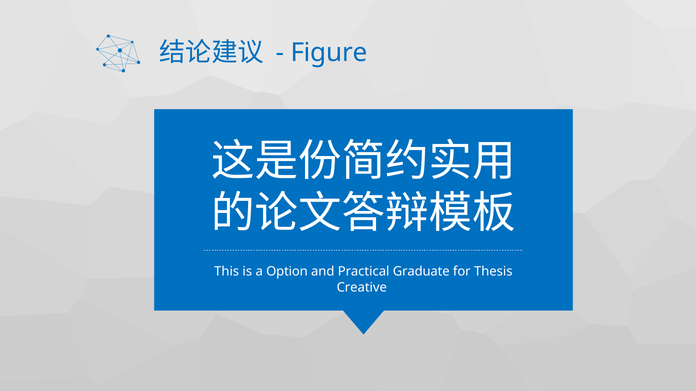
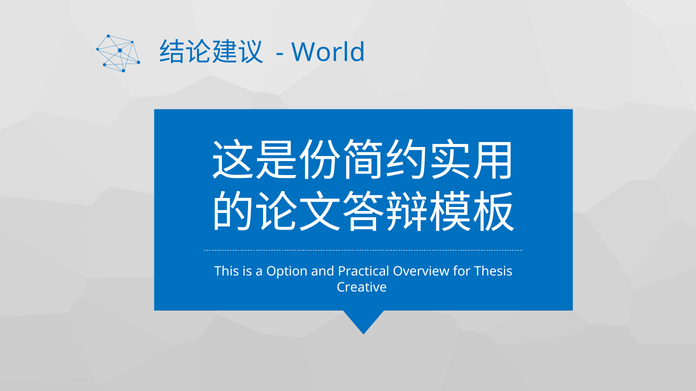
Figure: Figure -> World (329, 53)
Graduate: Graduate -> Overview (421, 272)
